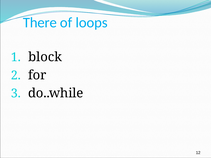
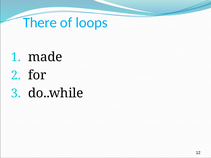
block: block -> made (45, 57)
